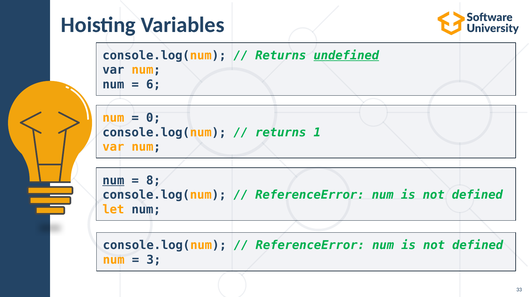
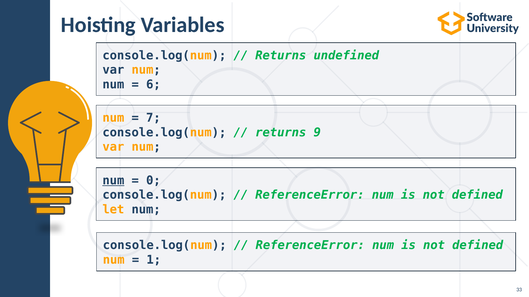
undefined underline: present -> none (346, 55)
0: 0 -> 7 (153, 118)
1: 1 -> 9 (317, 133)
8: 8 -> 0 (153, 181)
3: 3 -> 1 (154, 260)
